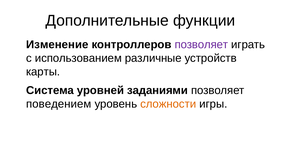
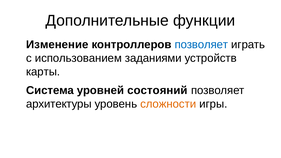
позволяет colour: purple -> blue (201, 45)
различные: различные -> заданиями (153, 58)
заданиями: заданиями -> состояний (157, 90)
поведением: поведением -> архитектуры (59, 104)
